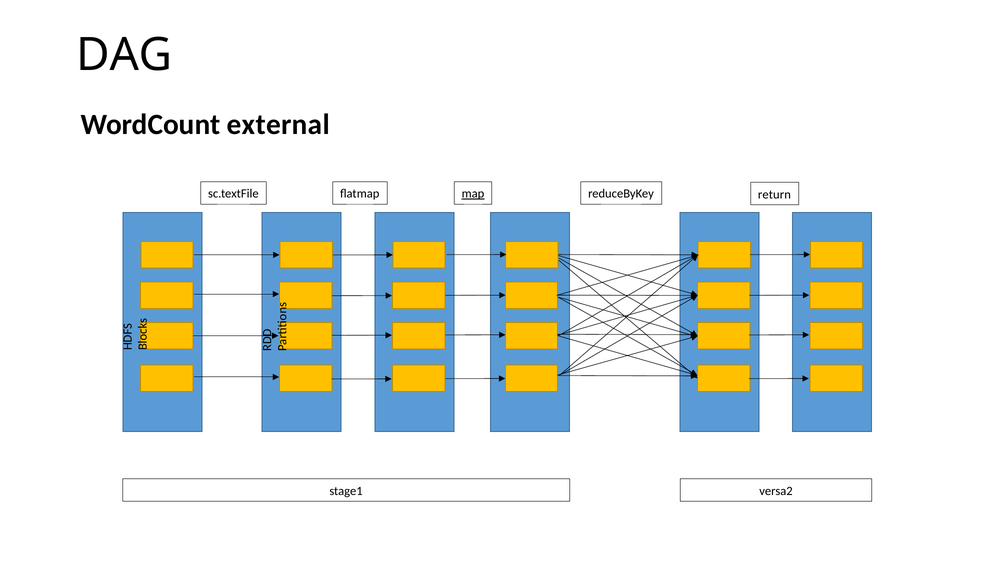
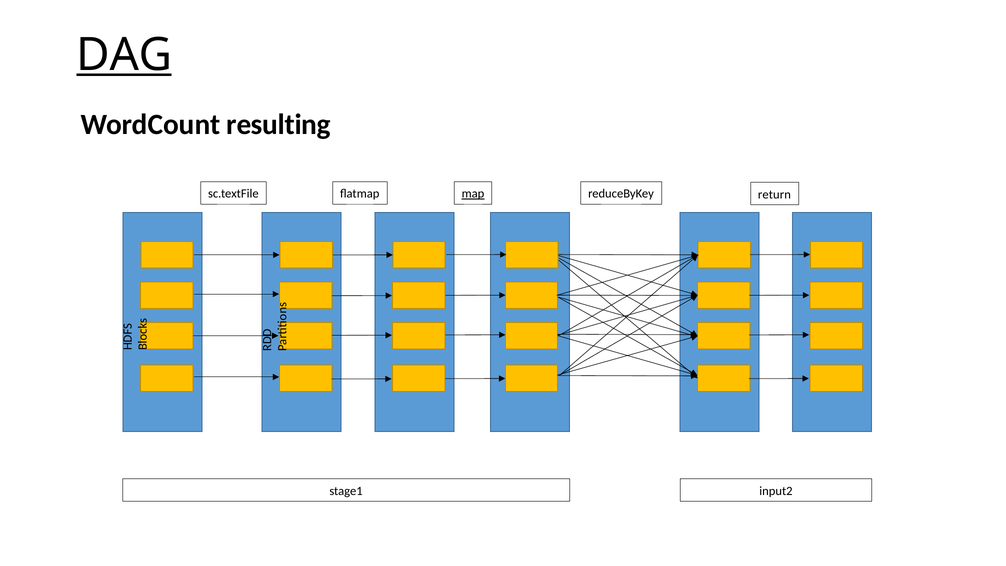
DAG underline: none -> present (124, 55)
external: external -> resulting (279, 124)
versa2: versa2 -> input2 (776, 491)
